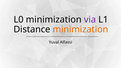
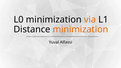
via colour: purple -> orange (90, 20)
